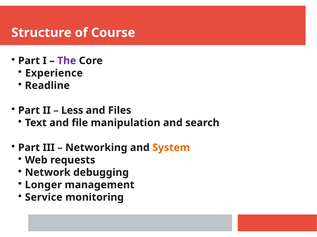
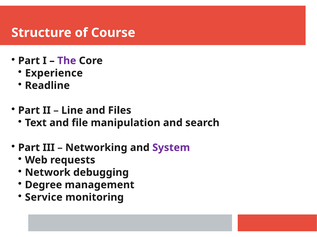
Less: Less -> Line (72, 111)
System colour: orange -> purple (171, 148)
Longer: Longer -> Degree (43, 185)
